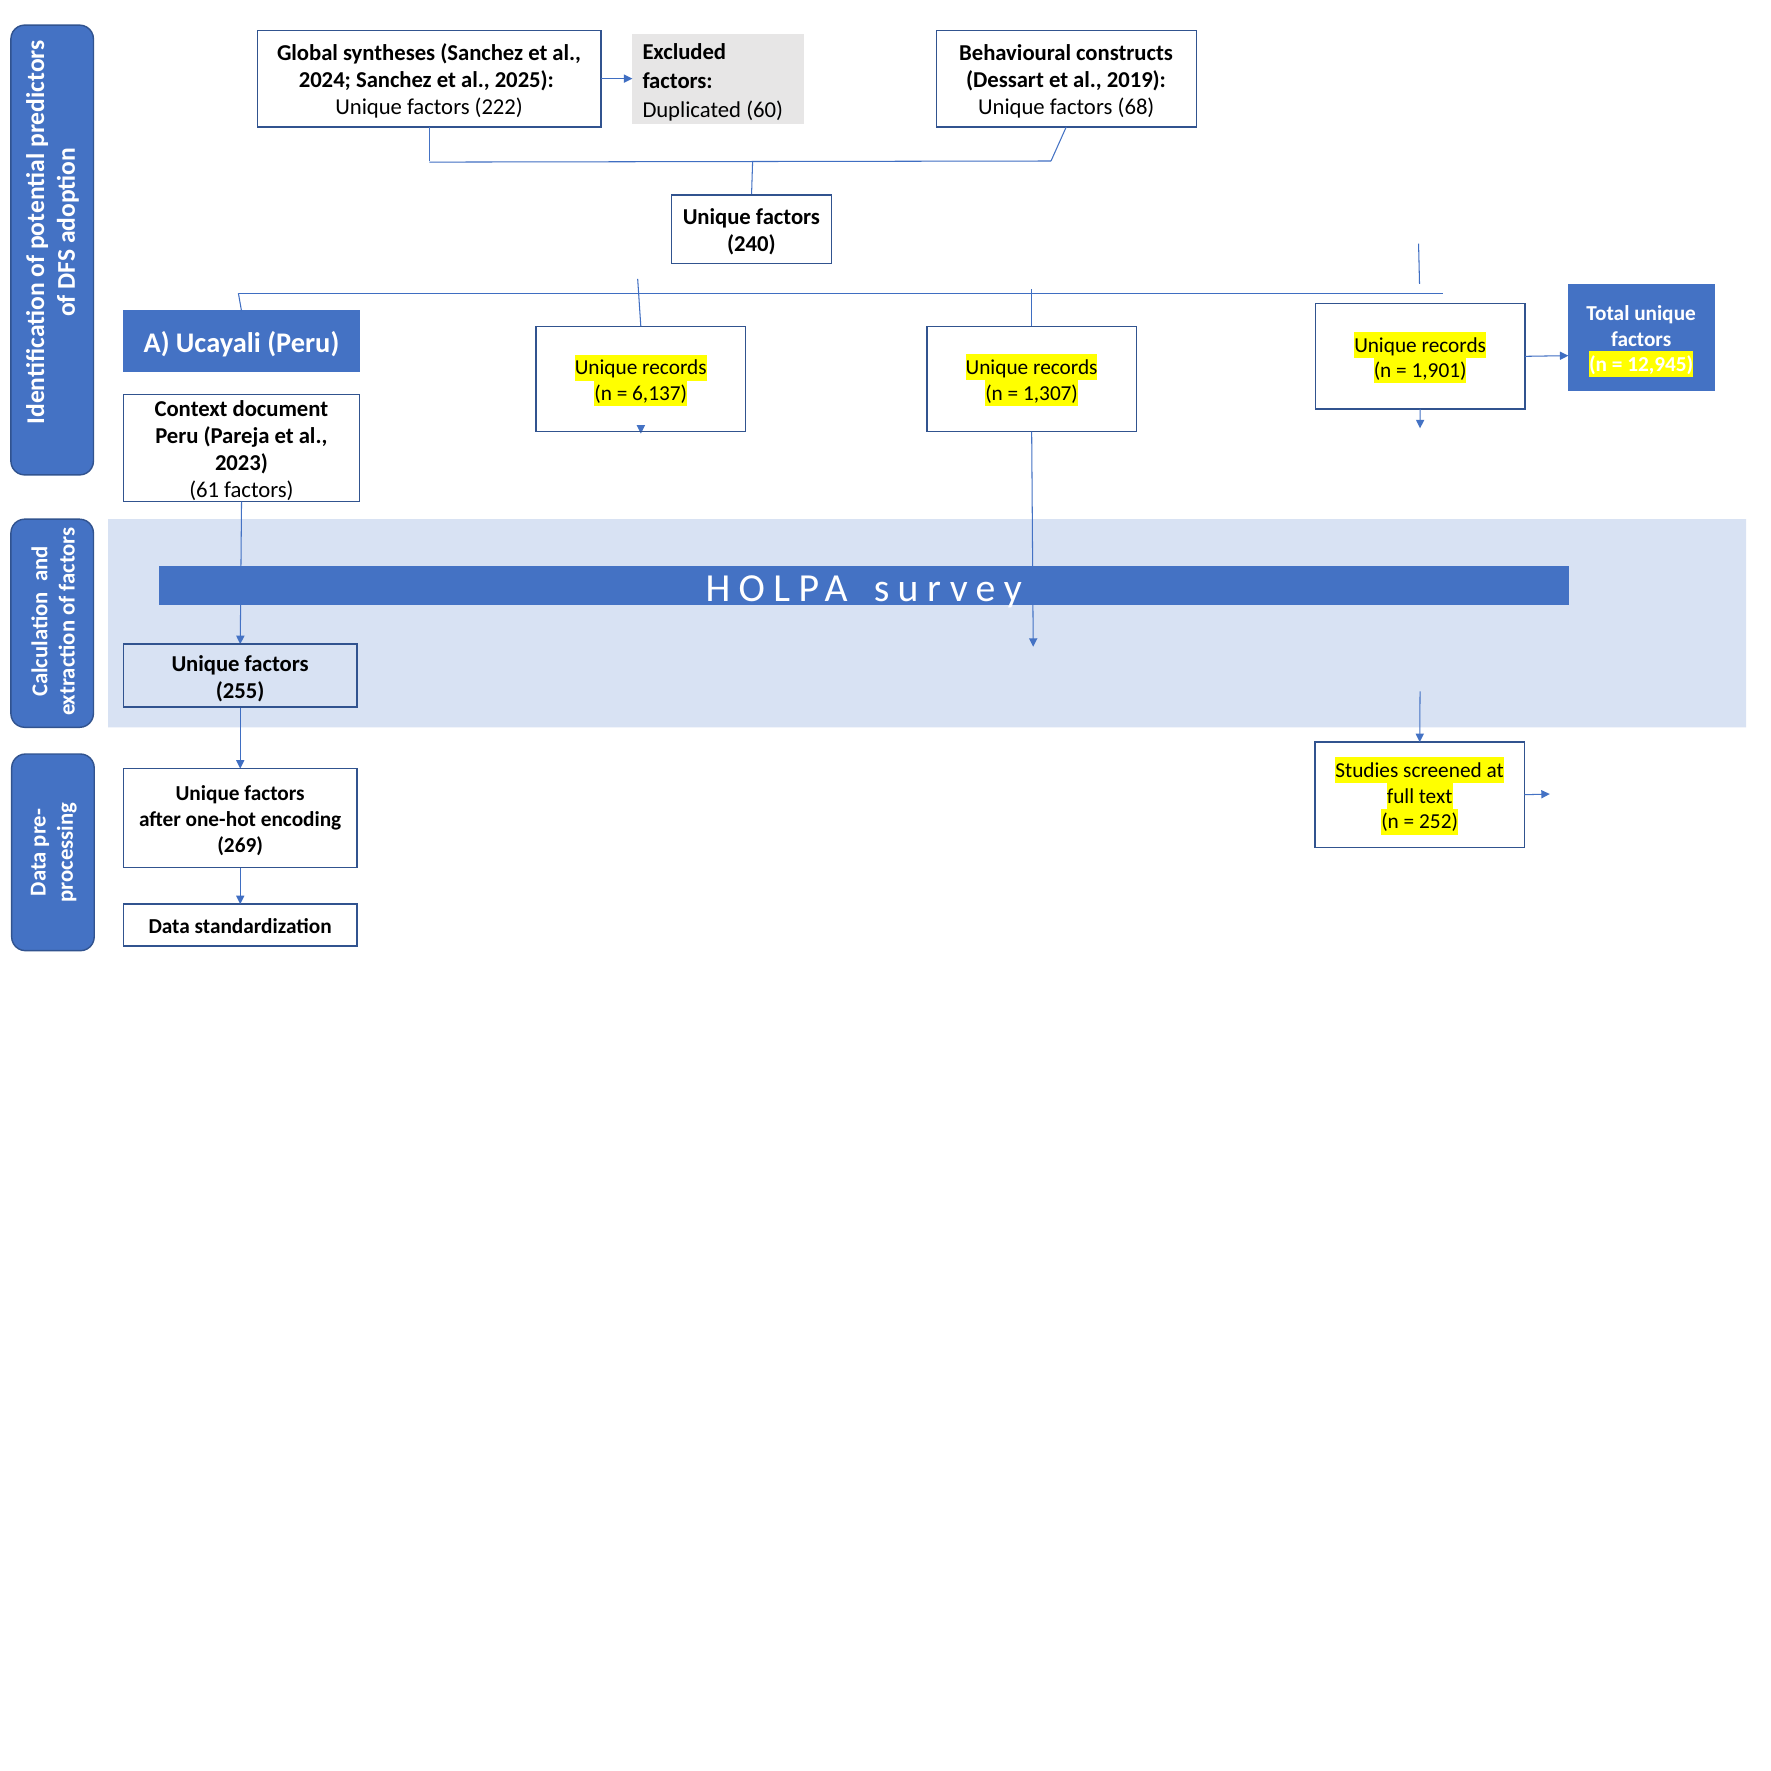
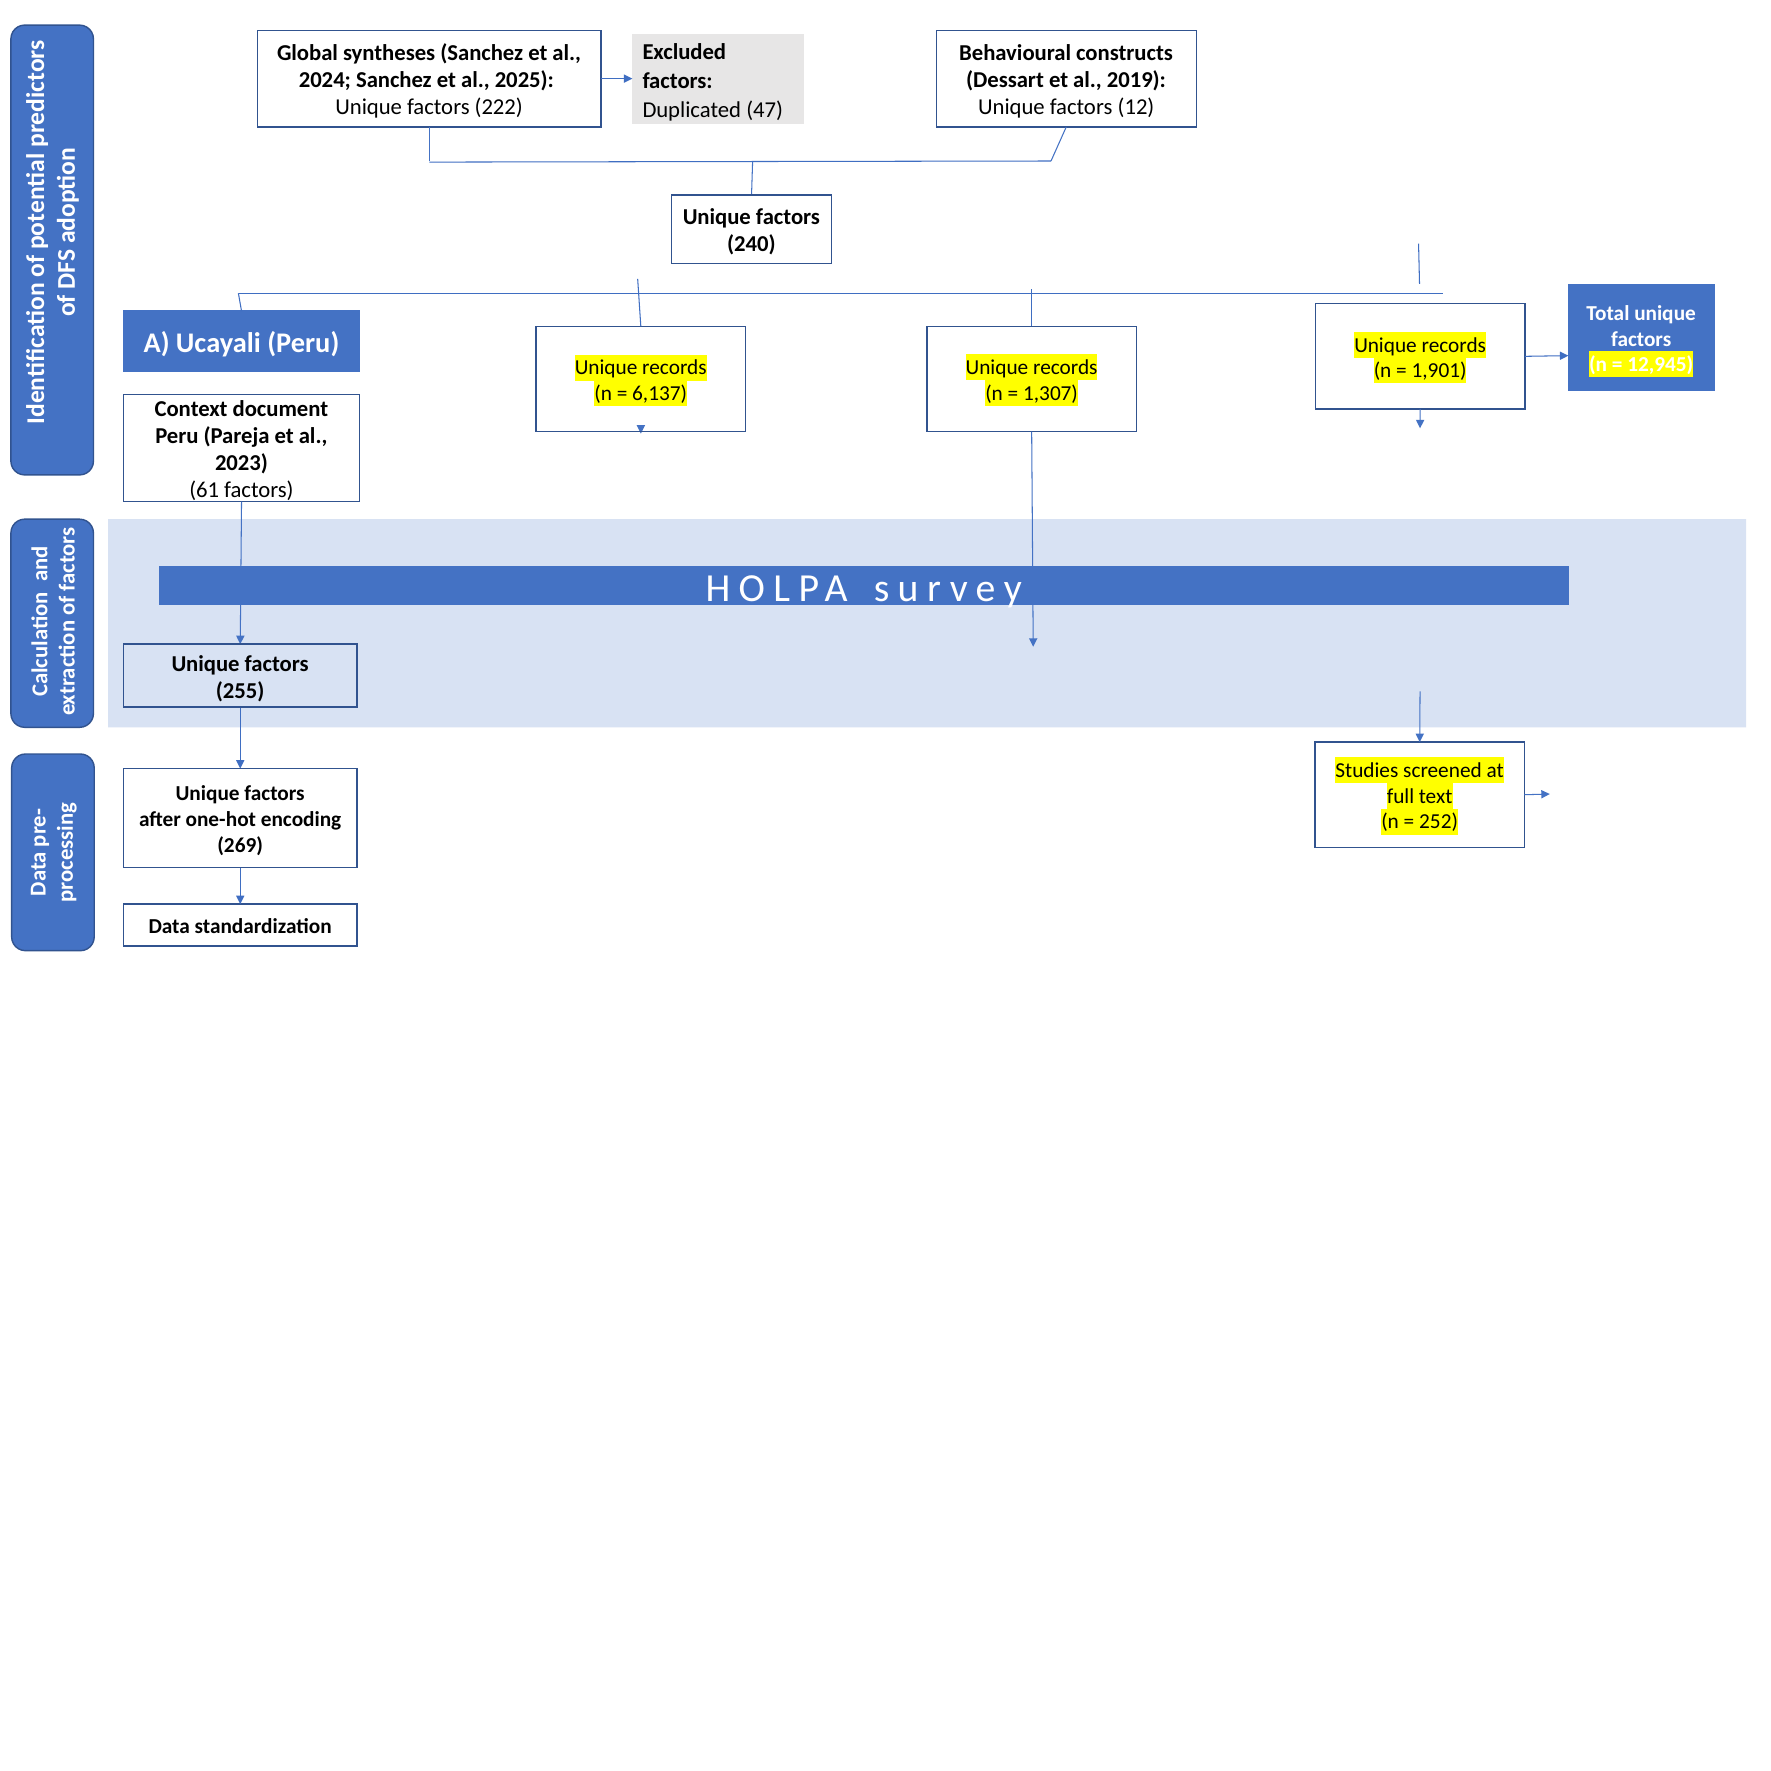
68: 68 -> 12 (1136, 107)
60: 60 -> 47 (765, 110)
